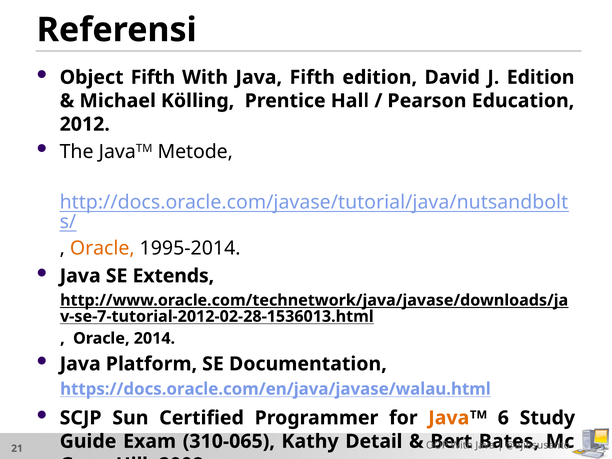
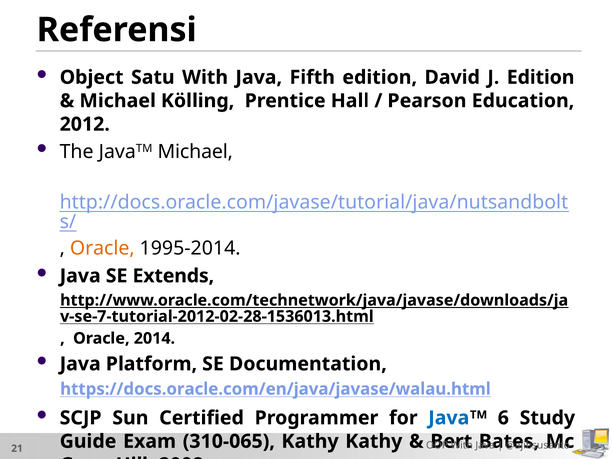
Object Fifth: Fifth -> Satu (153, 77)
JavaTM Metode: Metode -> Michael (195, 152)
Java colour: orange -> blue (449, 418)
Kathy Detail: Detail -> Kathy (374, 441)
